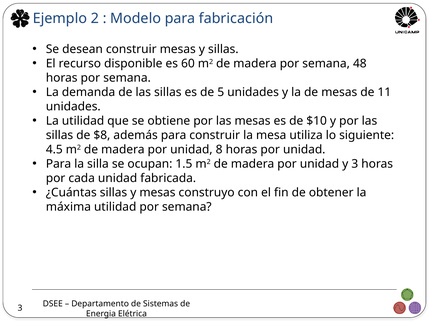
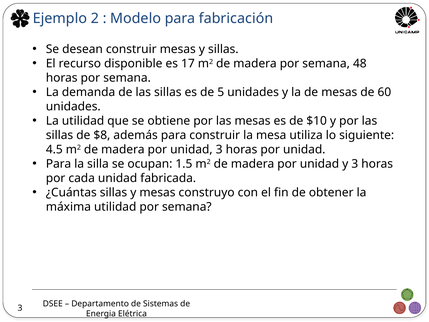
60: 60 -> 17 (188, 64)
11: 11 -> 60 (384, 92)
unidad 8: 8 -> 3 (219, 149)
